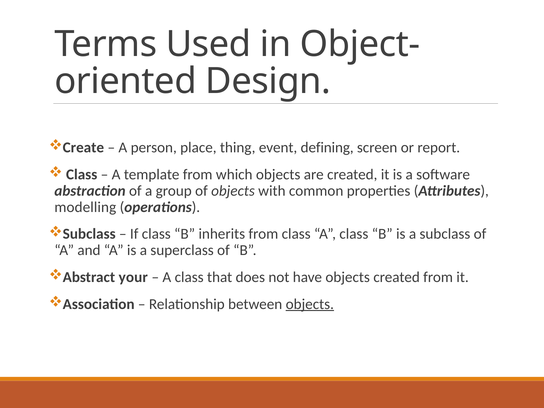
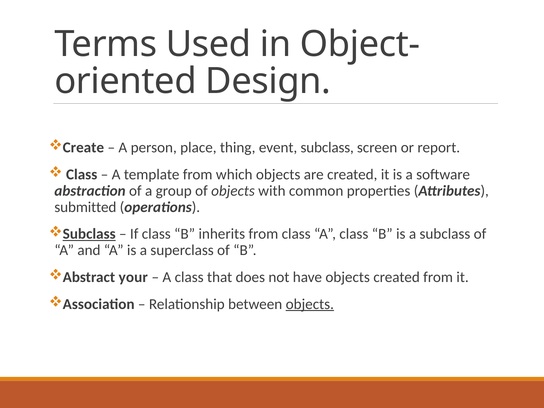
event defining: defining -> subclass (327, 148)
modelling: modelling -> submitted (85, 207)
Subclass underline: none -> present (89, 234)
